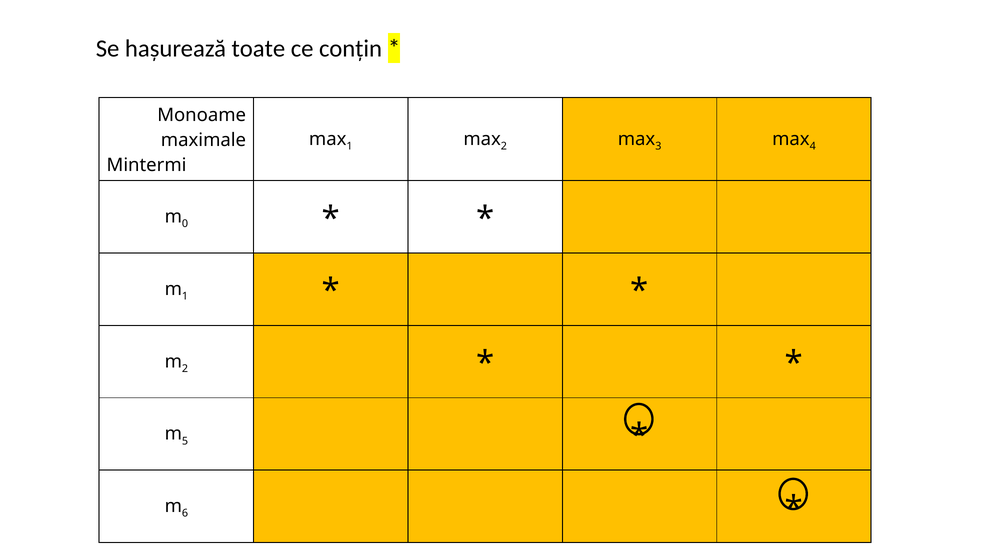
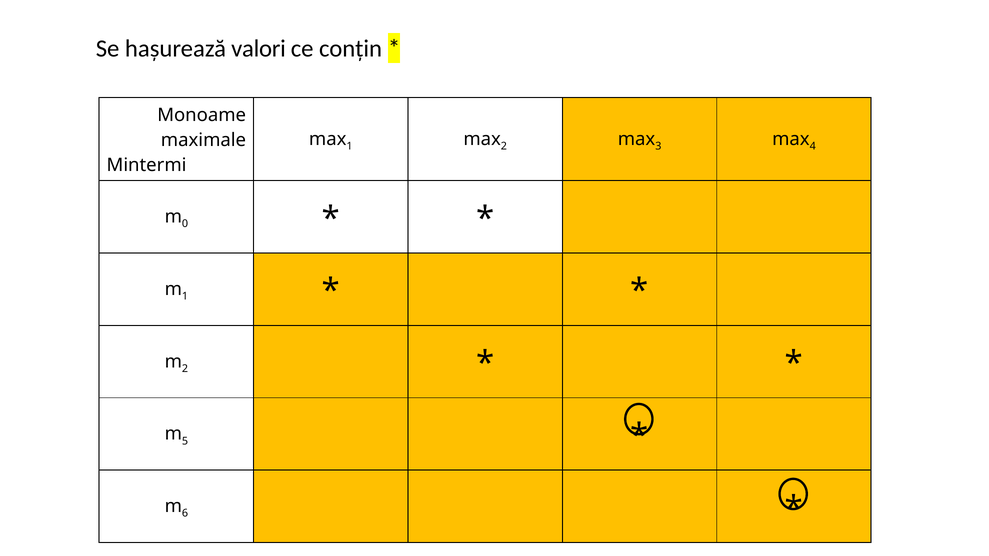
toate: toate -> valori (259, 48)
